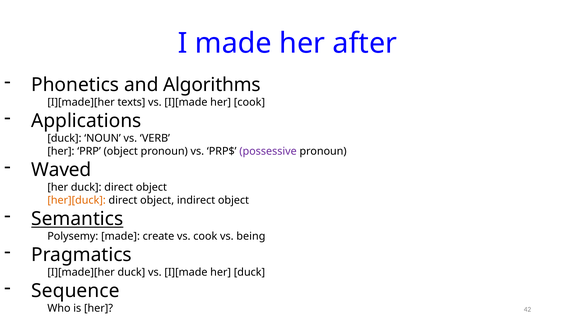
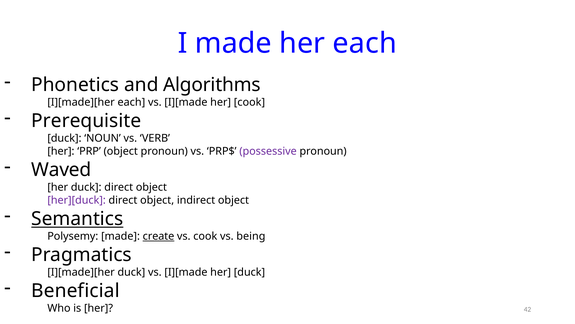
her after: after -> each (365, 43)
I][made][her texts: texts -> each (131, 102)
Applications: Applications -> Prerequisite (86, 121)
her][duck colour: orange -> purple (77, 200)
create underline: none -> present (158, 236)
Sequence: Sequence -> Beneficial (75, 290)
